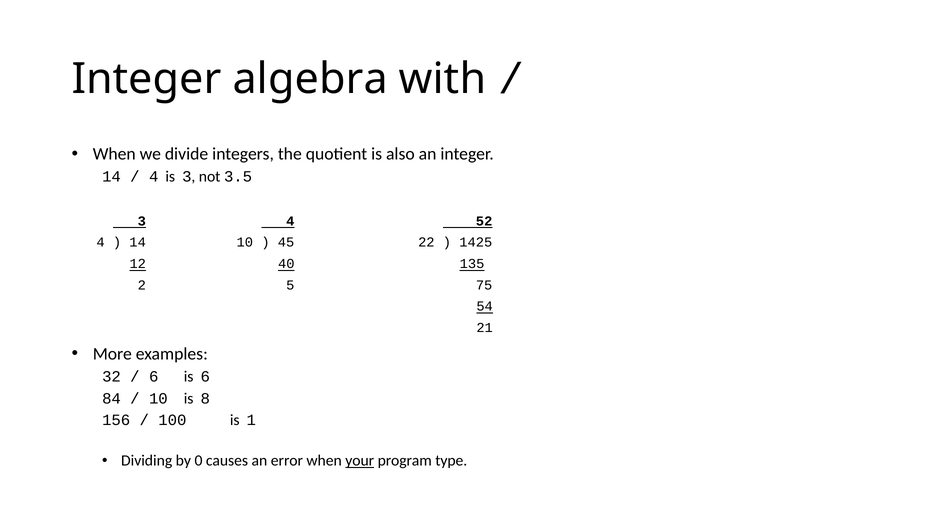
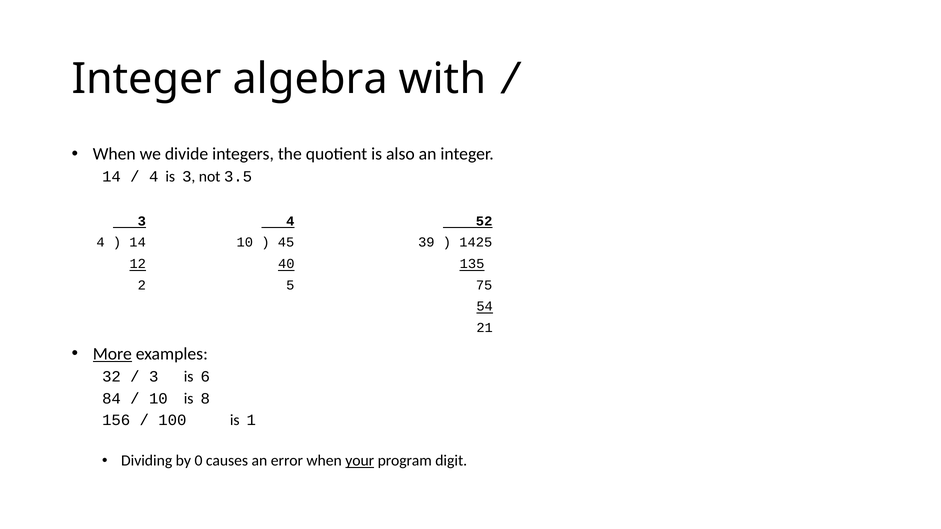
22: 22 -> 39 (426, 242)
More underline: none -> present (112, 354)
6: 6 -> 3 (154, 377)
type: type -> digit (451, 461)
